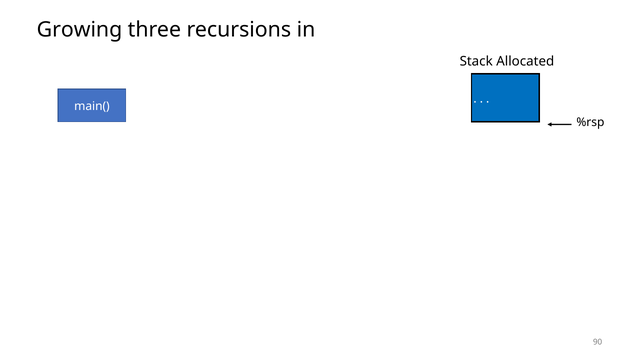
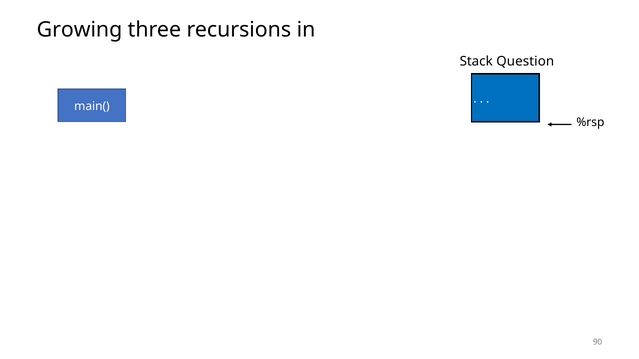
Allocated: Allocated -> Question (525, 61)
